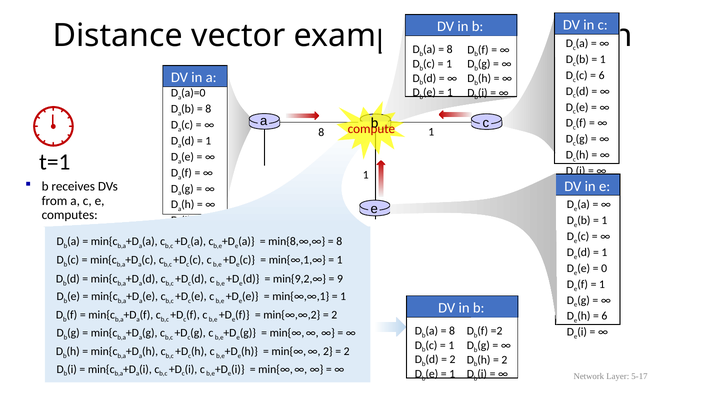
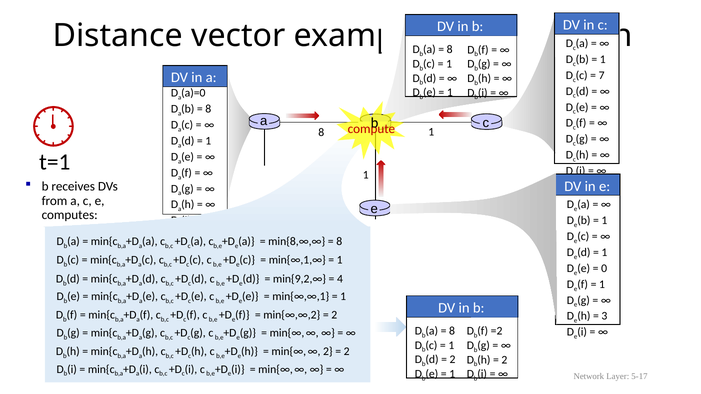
6: 6 -> 7 (602, 75)
9: 9 -> 4 (340, 279)
6: 6 -> 3 (604, 316)
